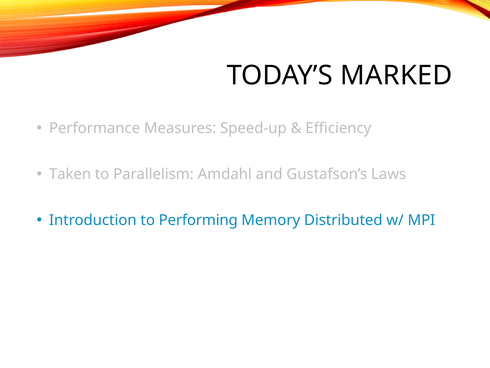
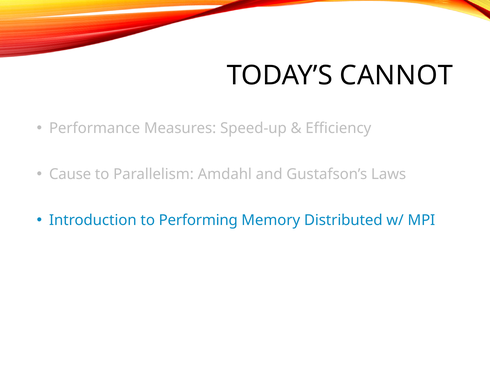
MARKED: MARKED -> CANNOT (396, 75)
Taken: Taken -> Cause (70, 174)
